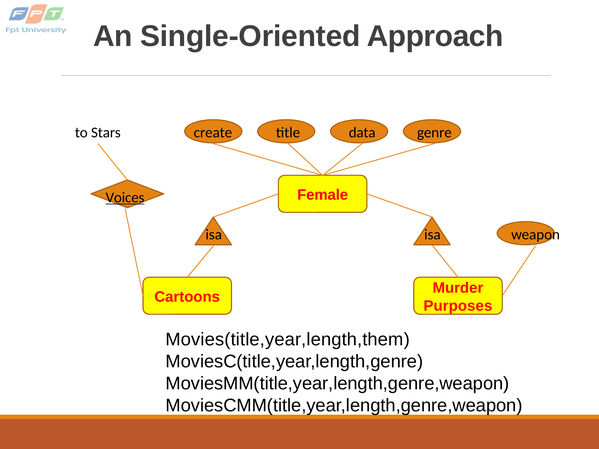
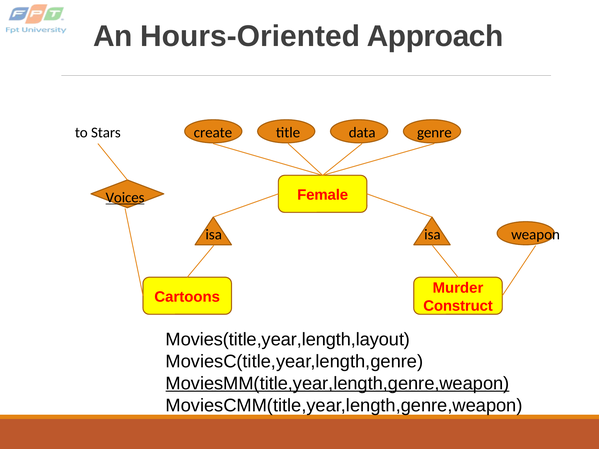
Single-Oriented: Single-Oriented -> Hours-Oriented (250, 36)
Purposes: Purposes -> Construct (458, 306)
Movies(title,year,length,them: Movies(title,year,length,them -> Movies(title,year,length,layout (288, 340)
MoviesMM(title,year,length,genre,weapon underline: none -> present (337, 384)
